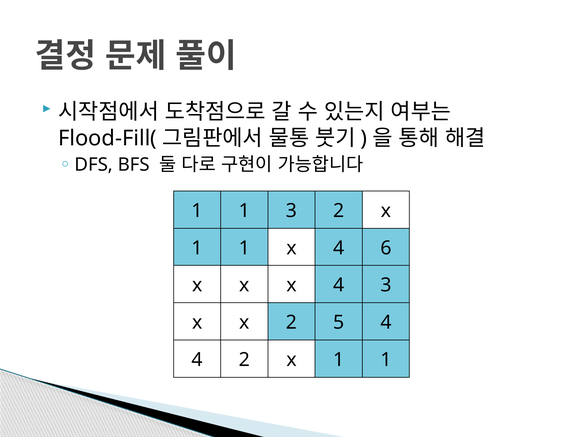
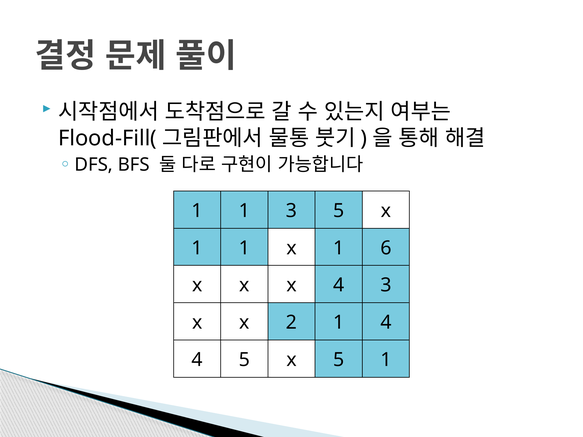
3 2: 2 -> 5 (339, 211)
1 x 4: 4 -> 1 (339, 248)
2 5: 5 -> 1 (339, 323)
4 2: 2 -> 5 (244, 360)
1: 1 -> 5 (339, 360)
